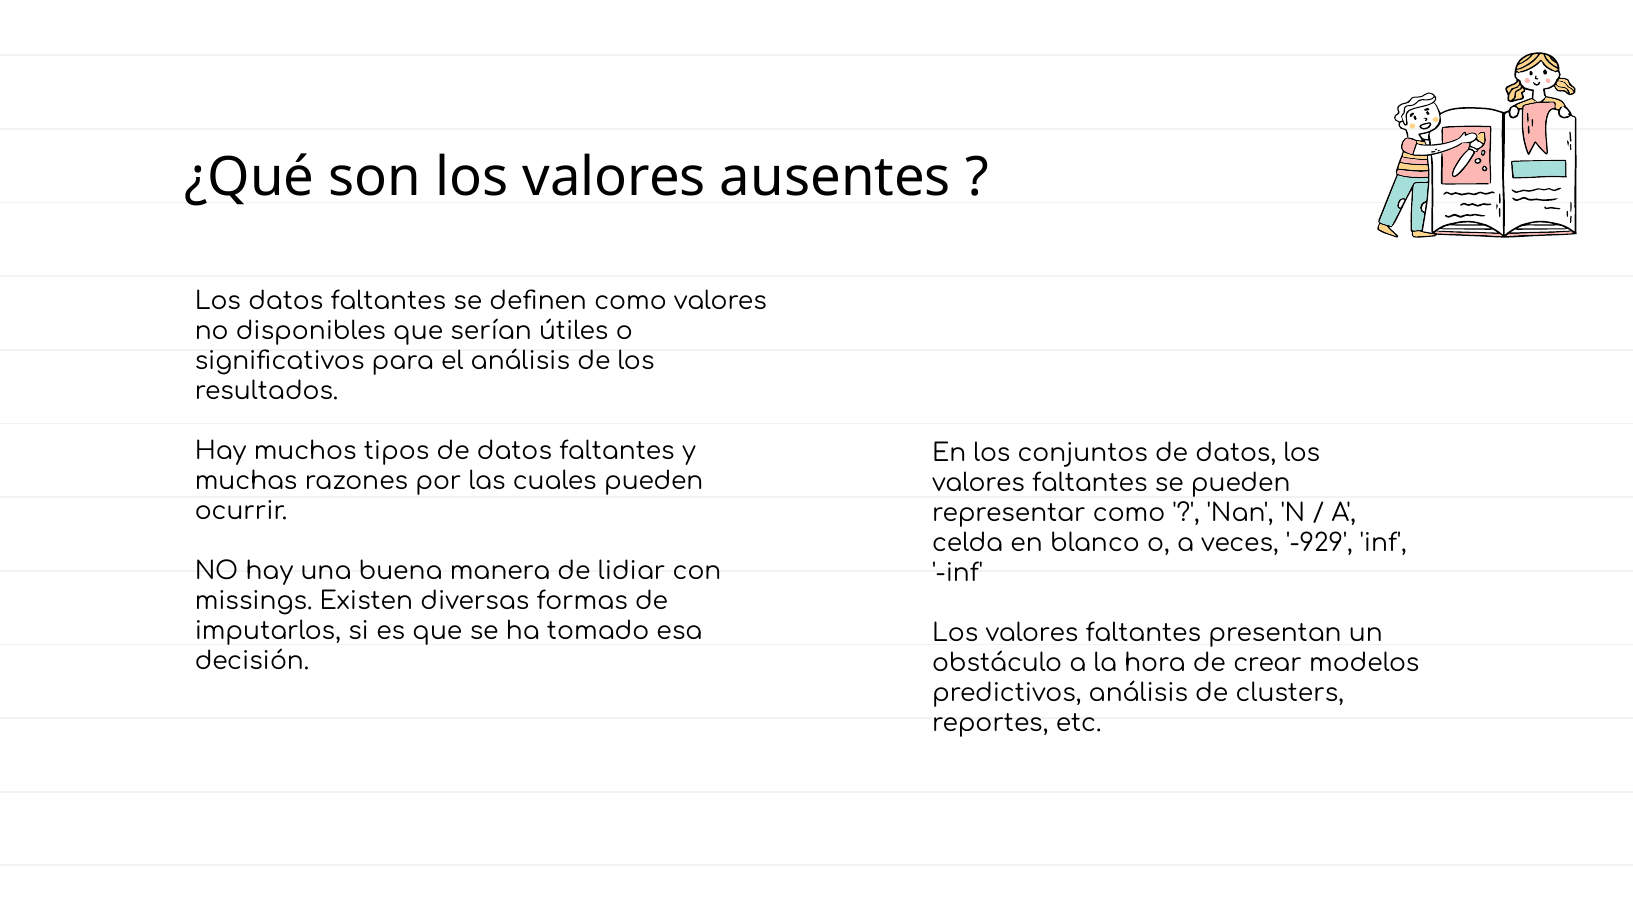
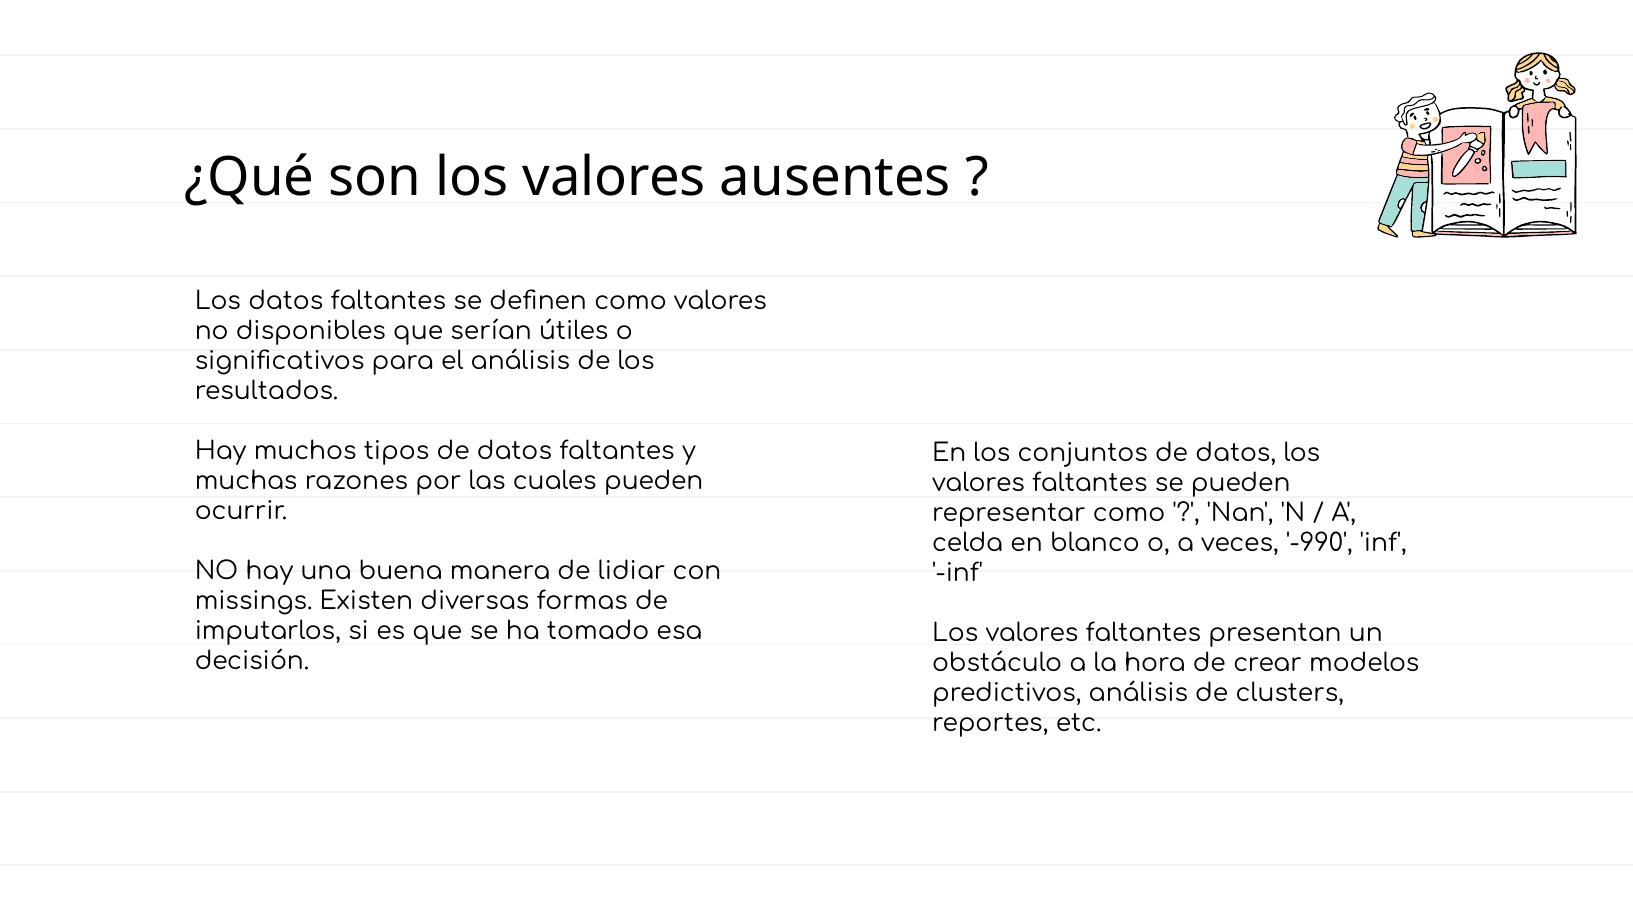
-929: -929 -> -990 (1319, 544)
